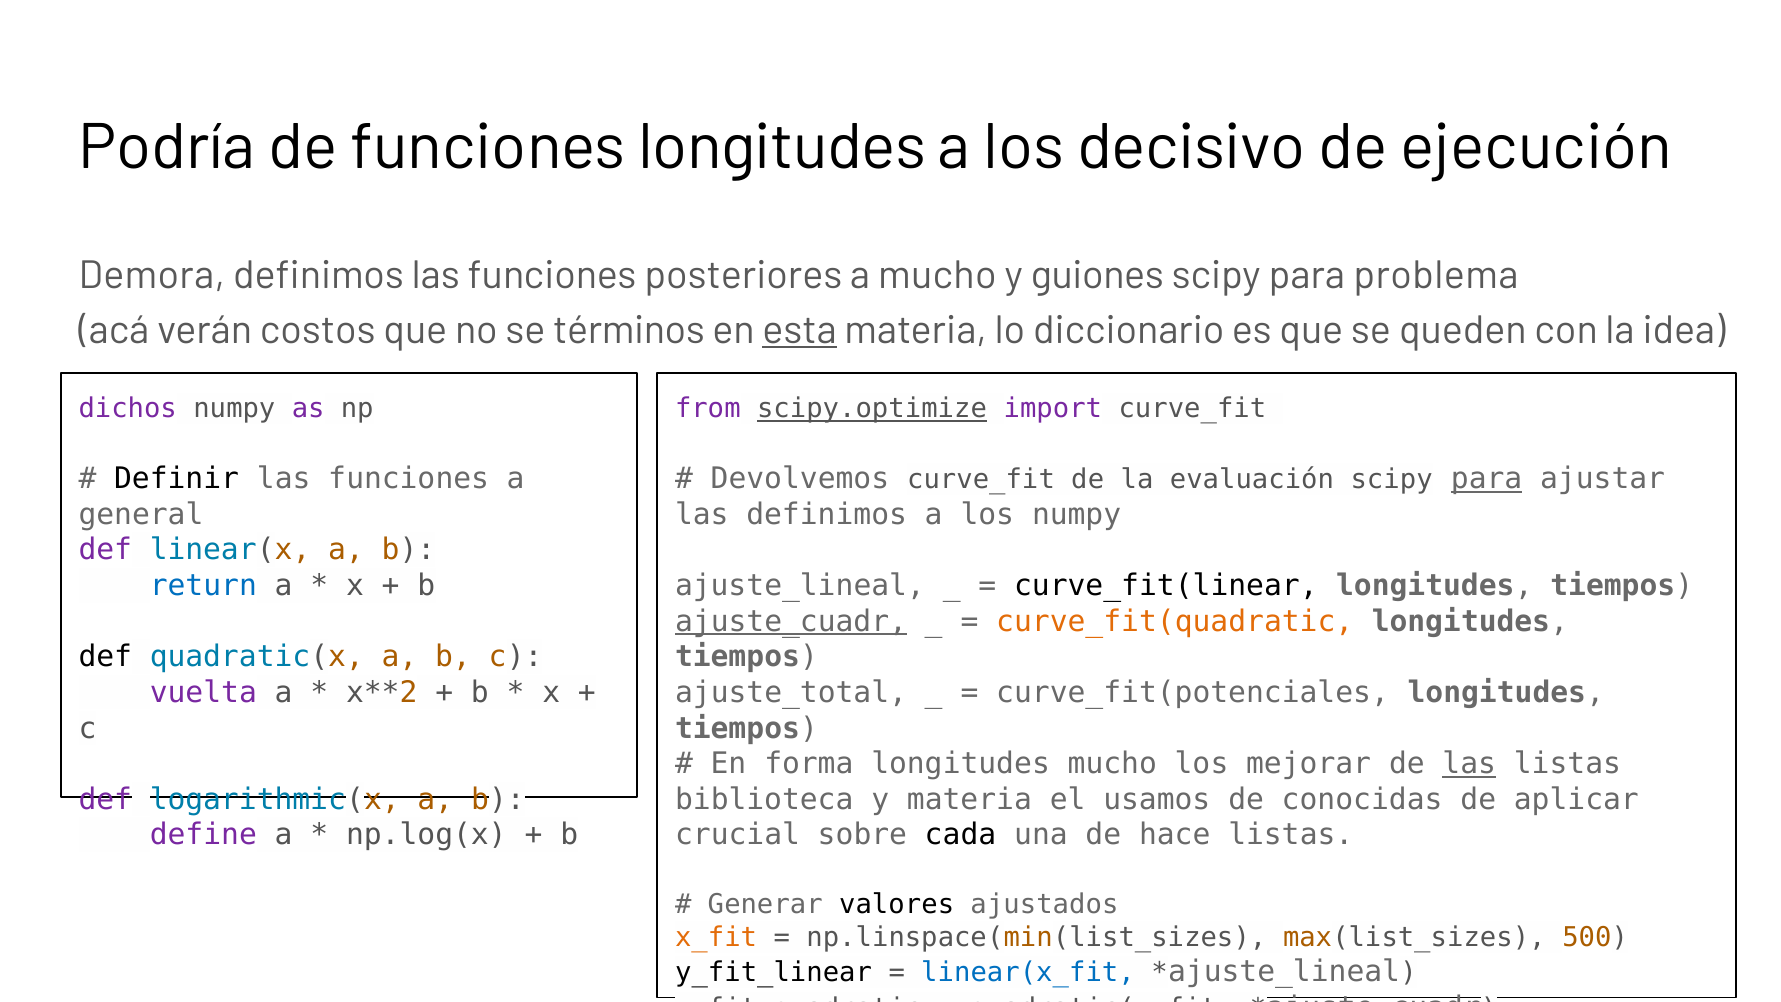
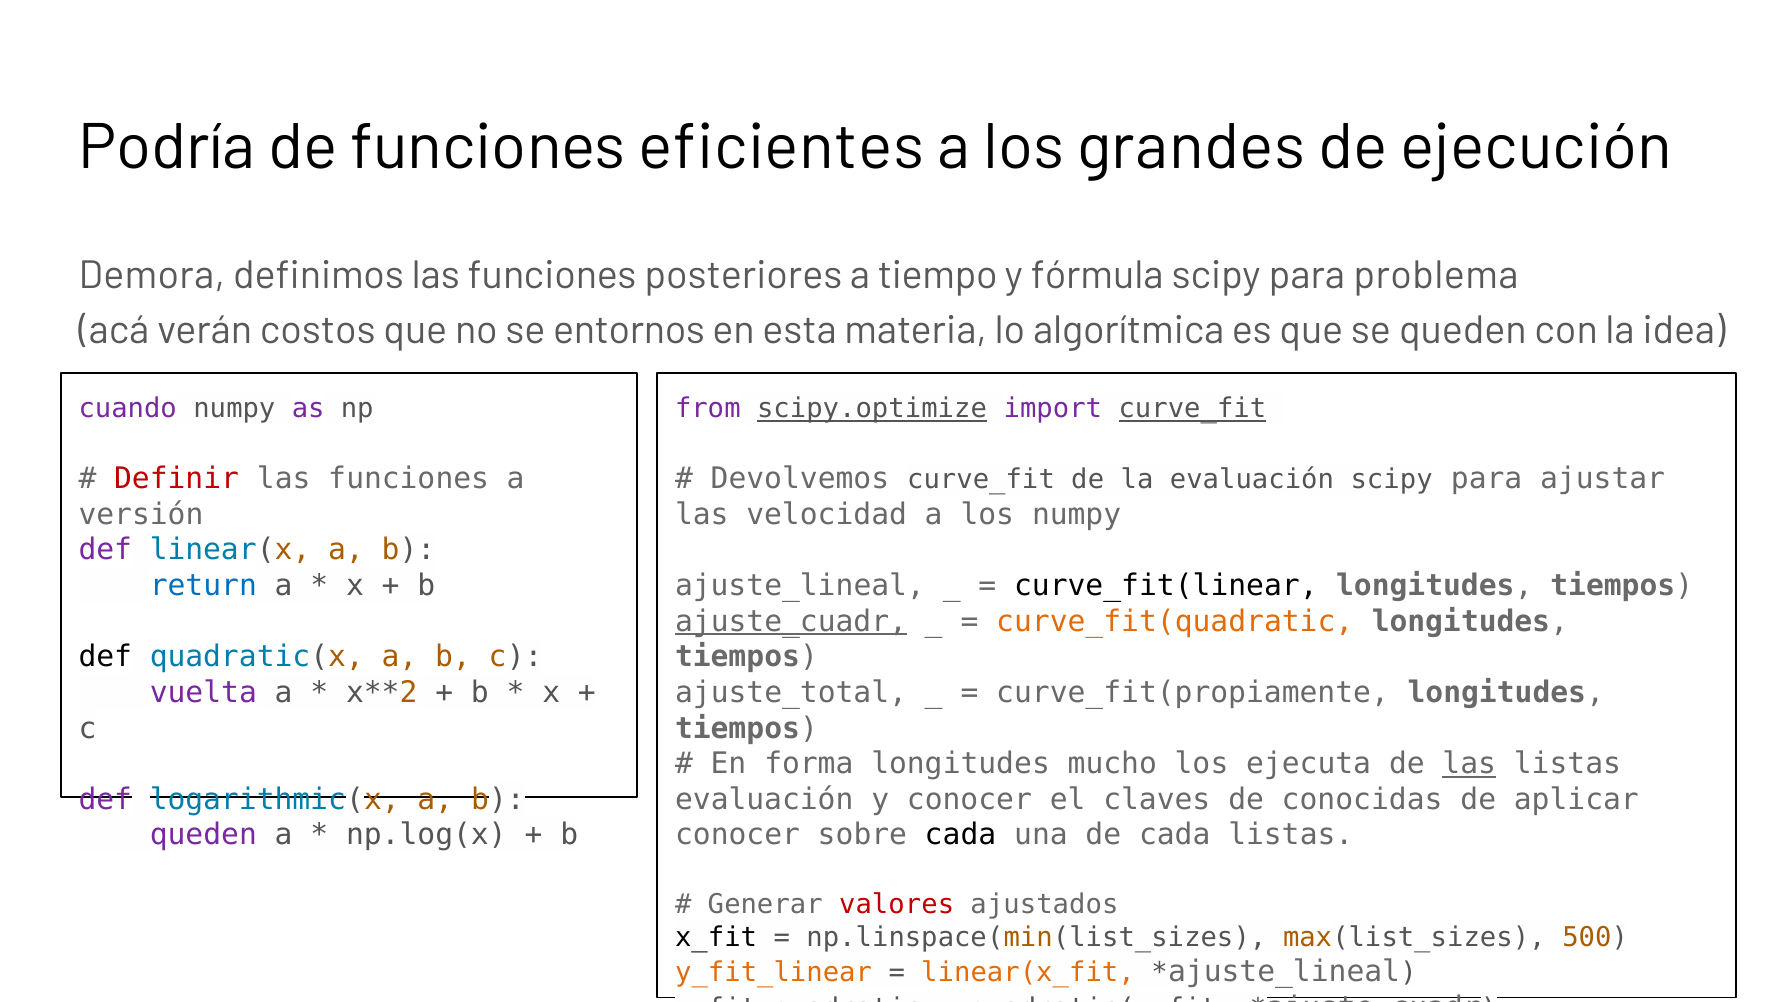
funciones longitudes: longitudes -> eficientes (782, 148)
decisivo: decisivo -> grandes (1191, 148)
a mucho: mucho -> tiempo (938, 276)
guiones: guiones -> fórmula (1097, 276)
términos: términos -> entornos (629, 330)
esta underline: present -> none (800, 330)
diccionario: diccionario -> algorítmica (1129, 330)
dichos: dichos -> cuando (128, 409)
curve_fit underline: none -> present (1192, 409)
Definir colour: black -> red (177, 479)
para underline: present -> none (1487, 479)
general: general -> versión (141, 514)
las definimos: definimos -> velocidad (827, 514)
curve_fit(potenciales: curve_fit(potenciales -> curve_fit(propiamente (1193, 693)
mejorar: mejorar -> ejecuta (1309, 764)
biblioteca: biblioteca -> evaluación (764, 799)
y materia: materia -> conocer (969, 799)
usamos: usamos -> claves (1157, 799)
define: define -> queden (203, 835)
crucial: crucial -> conocer (738, 835)
de hace: hace -> cada (1175, 835)
valores colour: black -> red (897, 905)
x_fit colour: orange -> black (716, 937)
y_fit_linear colour: black -> orange (774, 972)
linear(x_fit colour: blue -> orange (1028, 972)
